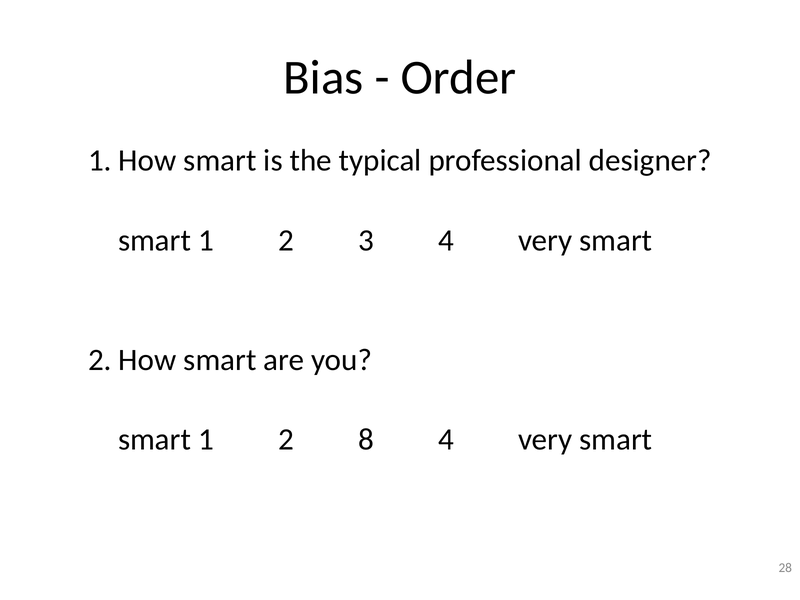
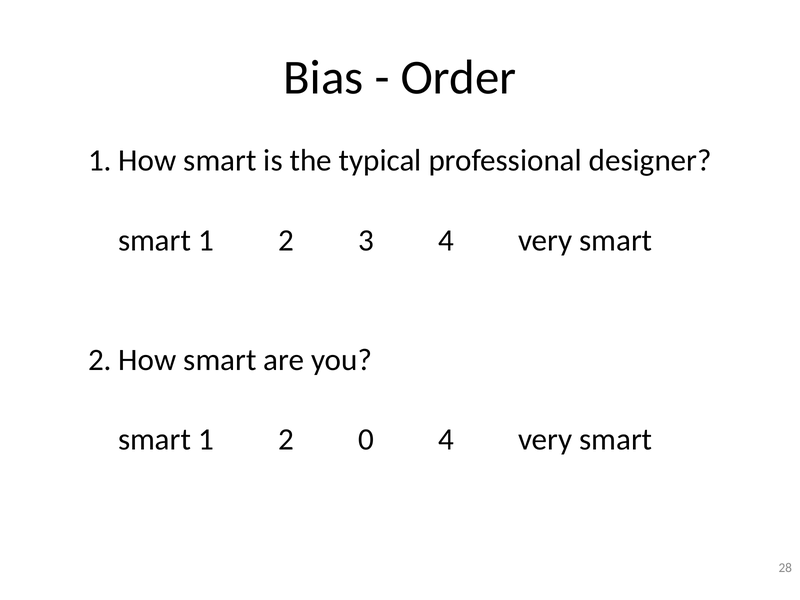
8: 8 -> 0 (366, 440)
